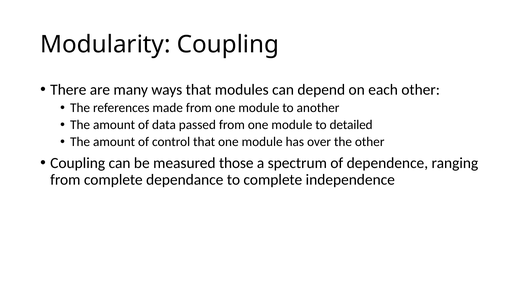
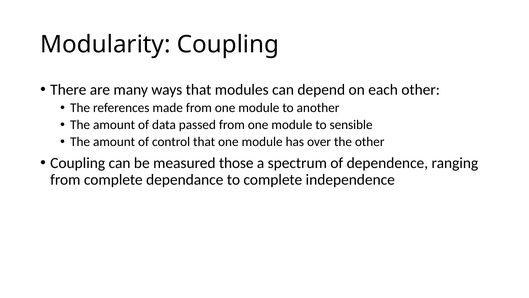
detailed: detailed -> sensible (351, 125)
